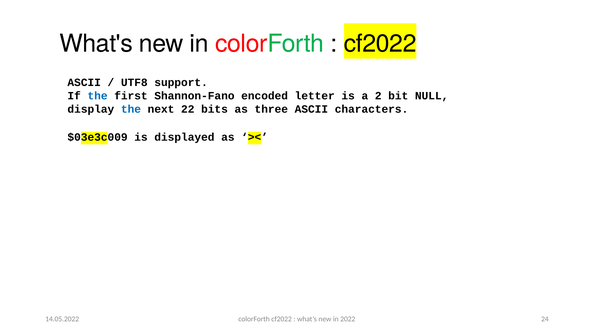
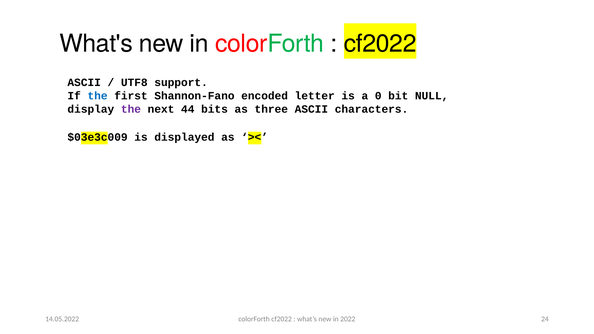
2: 2 -> 0 (378, 96)
the colour: blue -> purple (131, 109)
22: 22 -> 44 (188, 109)
